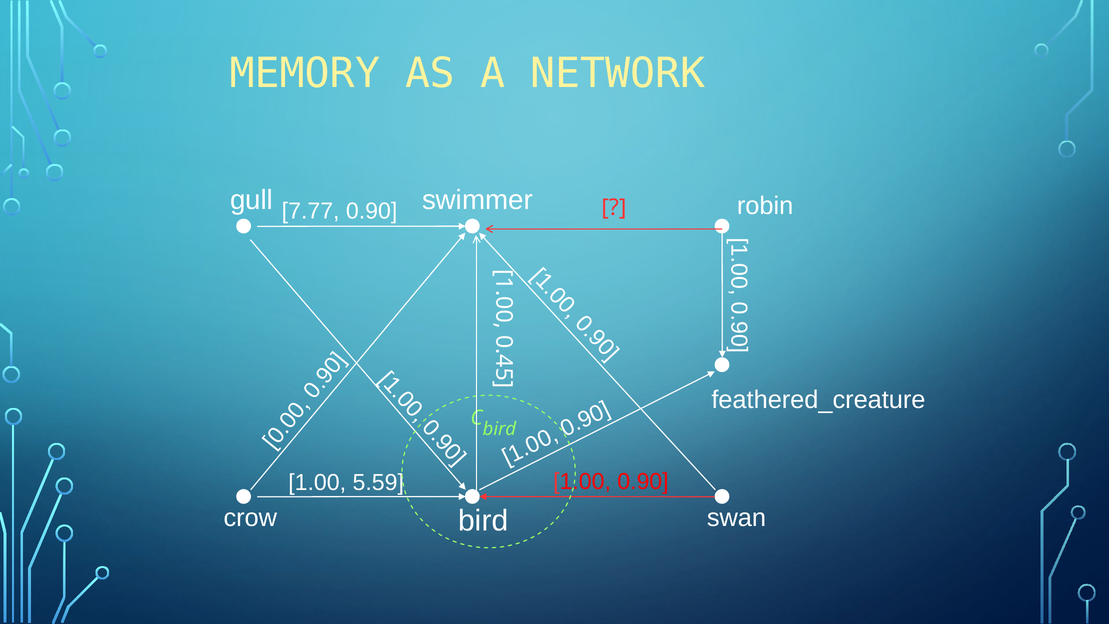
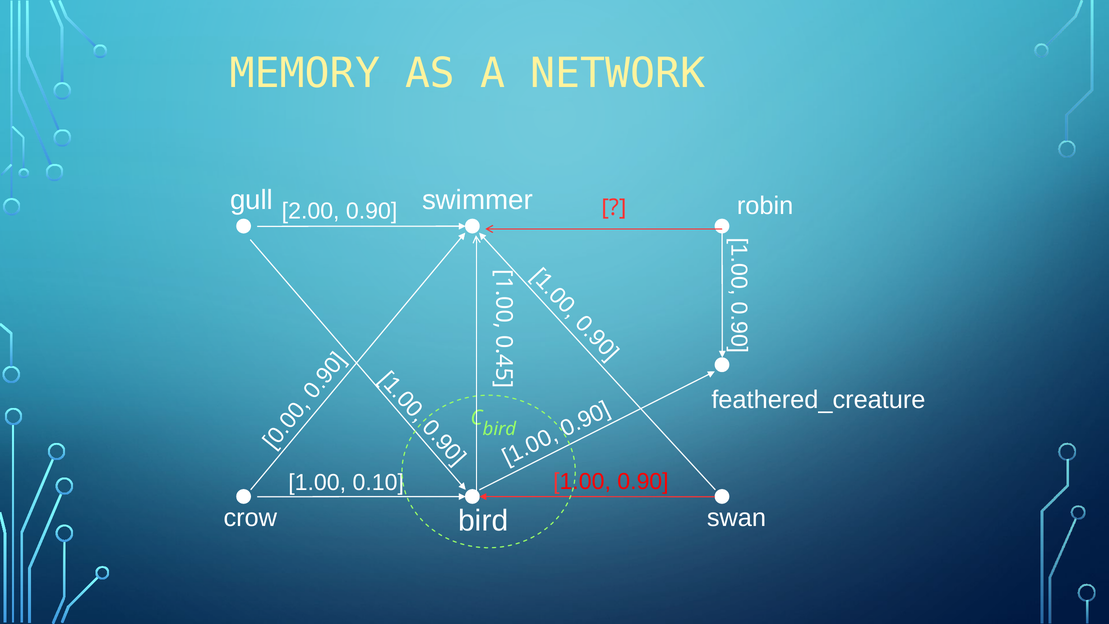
7.77: 7.77 -> 2.00 (311, 211)
5.59: 5.59 -> 0.10 (378, 483)
